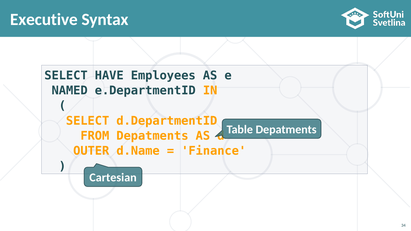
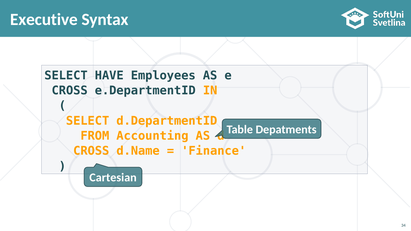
NAMED: NAMED -> CROSS (70, 91)
FROM Depatments: Depatments -> Accounting (152, 136)
OUTER: OUTER -> CROSS (91, 151)
